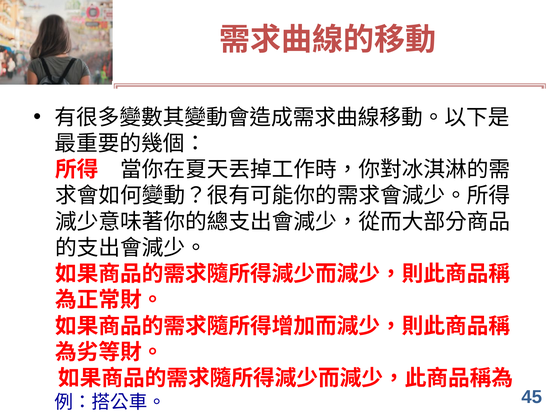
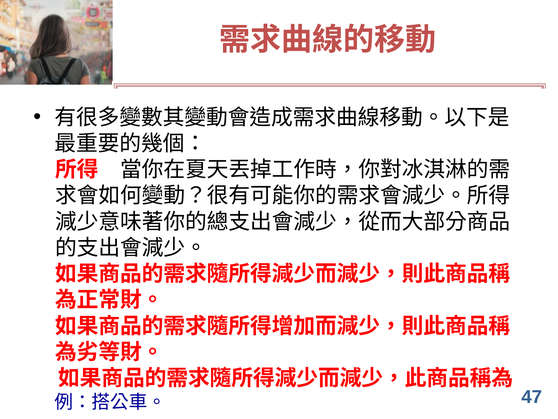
45: 45 -> 47 (532, 396)
